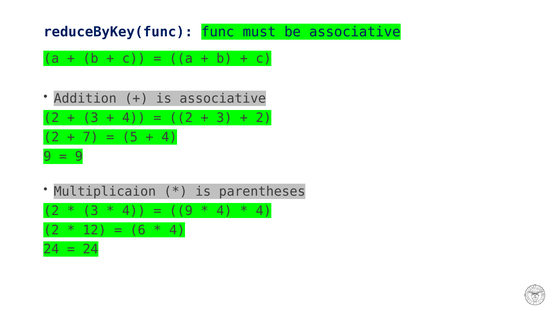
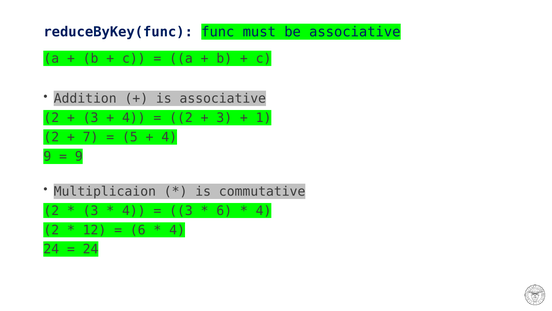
2: 2 -> 1 (264, 118)
parentheses: parentheses -> commutative (262, 191)
9: 9 -> 3 (181, 210)
4: 4 -> 6 (224, 210)
